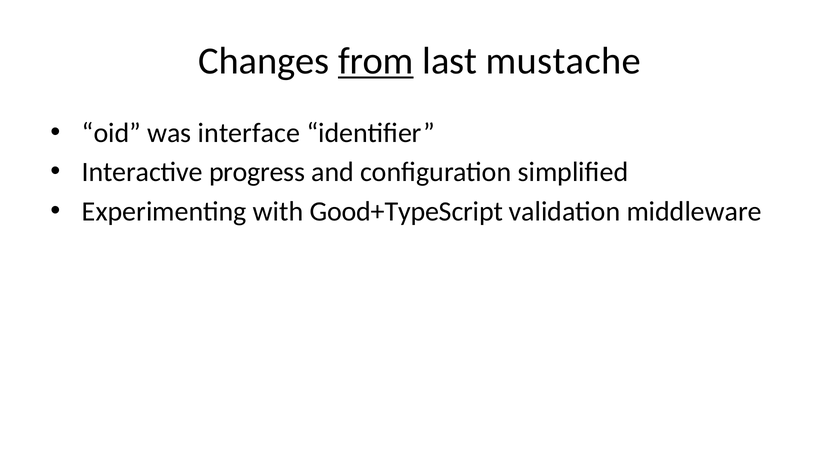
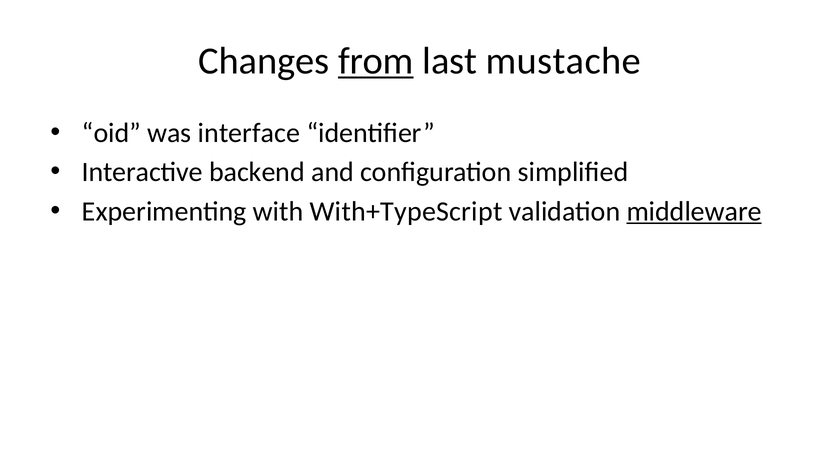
progress: progress -> backend (257, 172)
Good+TypeScript: Good+TypeScript -> With+TypeScript (406, 212)
middleware underline: none -> present (694, 212)
